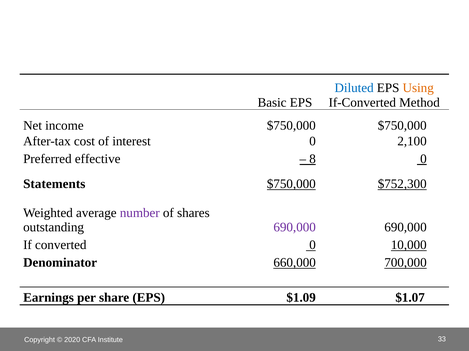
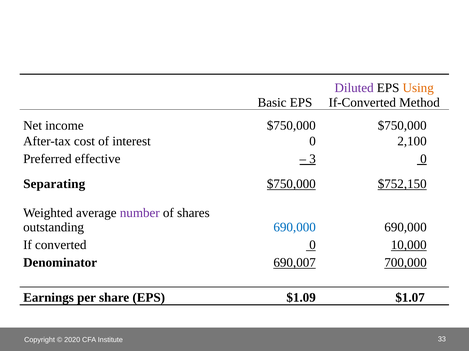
Diluted colour: blue -> purple (354, 88)
8: 8 -> 3 (313, 159)
Statements: Statements -> Separating (54, 184)
$752,300: $752,300 -> $752,150 (402, 184)
690,000 colour: purple -> blue (295, 228)
660,000: 660,000 -> 690,007 (295, 263)
